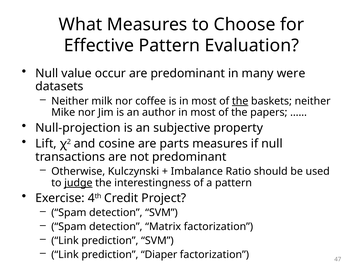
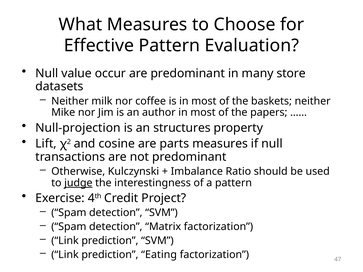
were: were -> store (291, 73)
the underline: present -> none (240, 101)
subjective: subjective -> structures (182, 128)
Diaper: Diaper -> Eating (159, 255)
